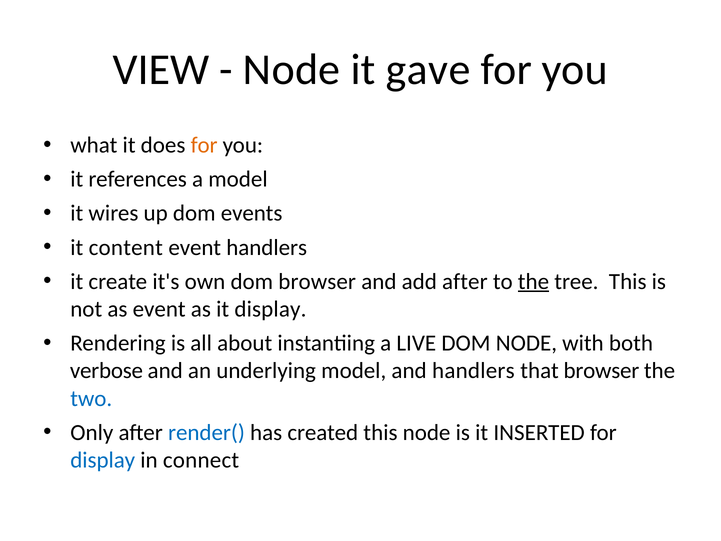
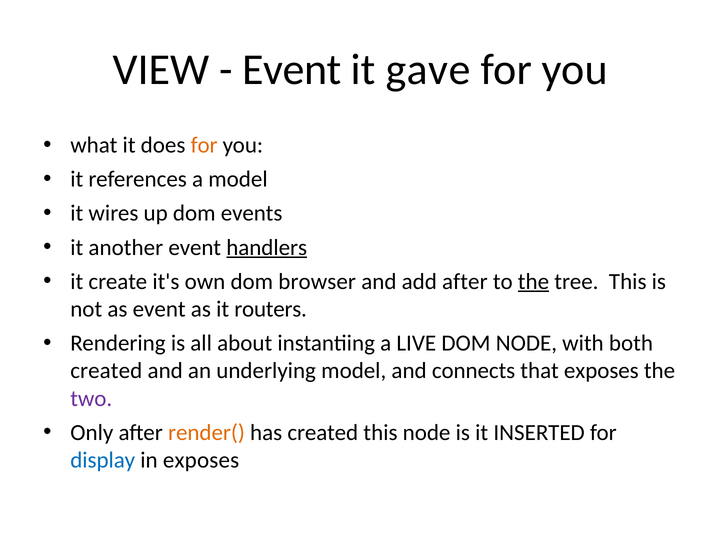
Node: Node -> Event (292, 70)
content: content -> another (126, 247)
handlers underline: none -> present (267, 247)
it display: display -> routers (271, 309)
verbose: verbose -> created (106, 371)
and handlers: handlers -> connects (474, 371)
that browser: browser -> exposes (601, 371)
two colour: blue -> purple (91, 398)
render( colour: blue -> orange (206, 432)
in connect: connect -> exposes (201, 460)
